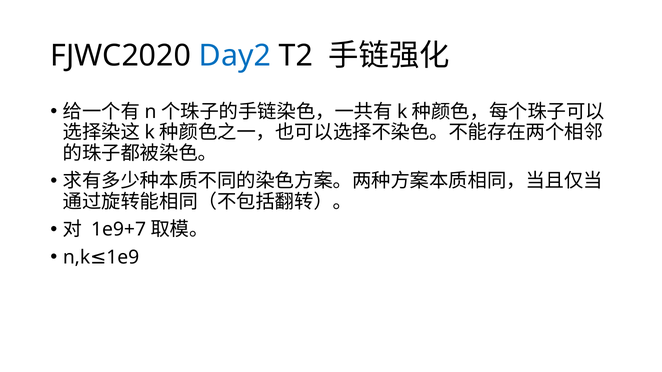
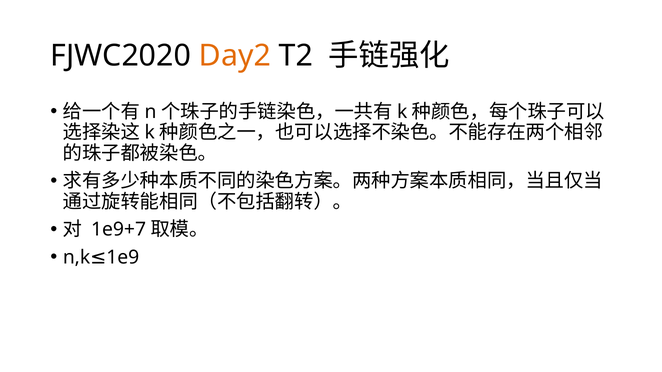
Day2 colour: blue -> orange (235, 56)
